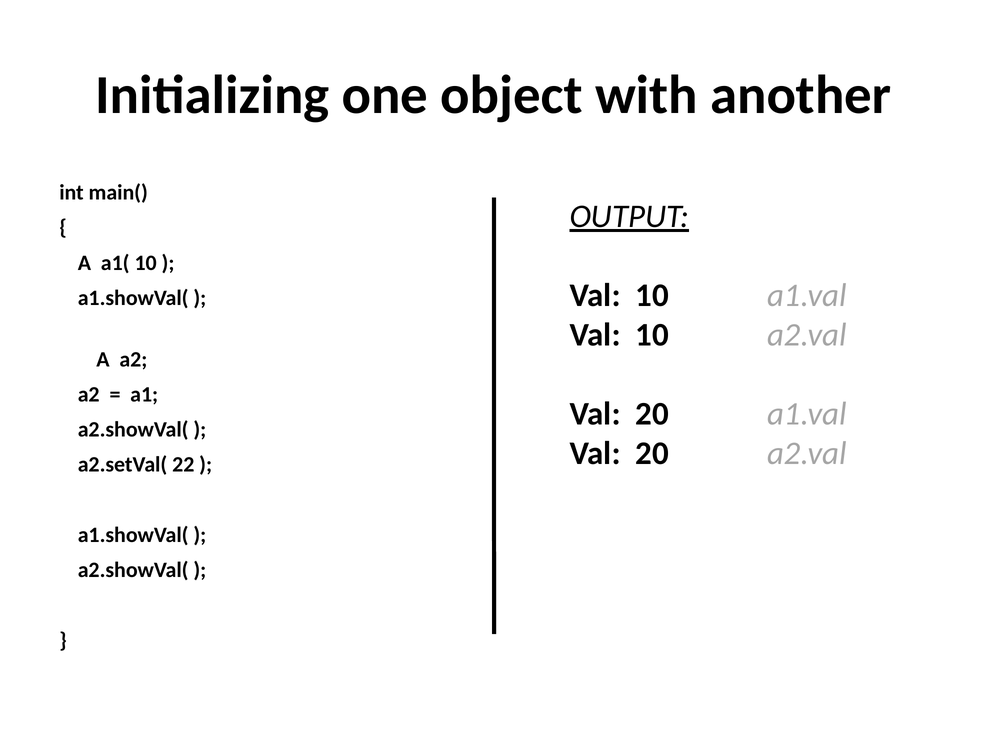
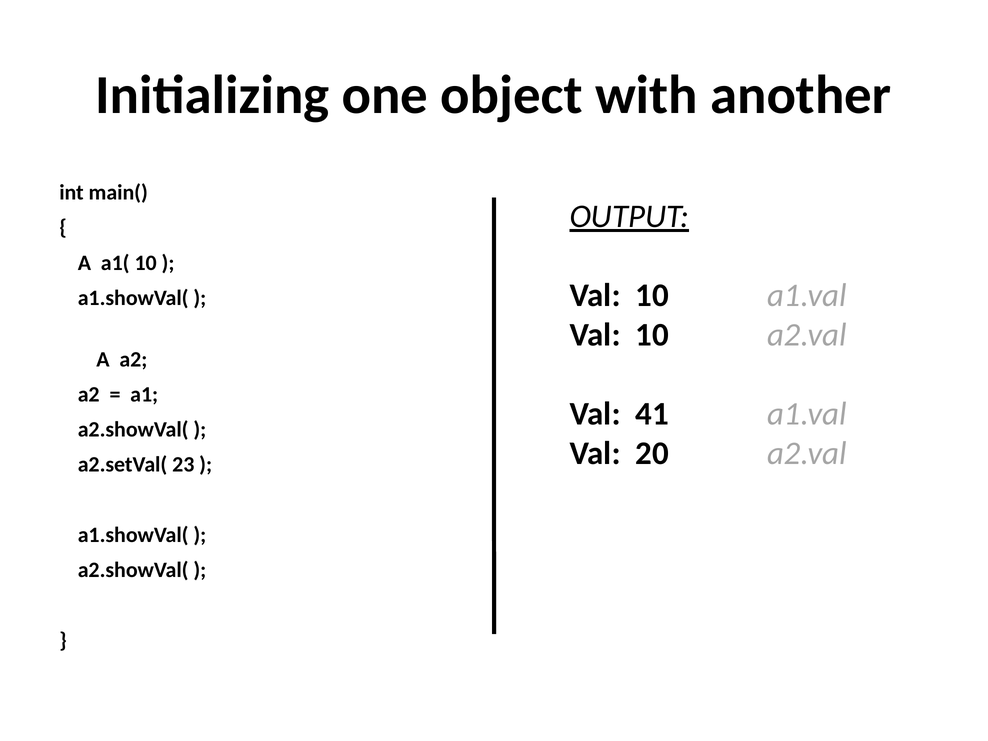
20: 20 -> 41 (652, 414)
22: 22 -> 23 (183, 465)
